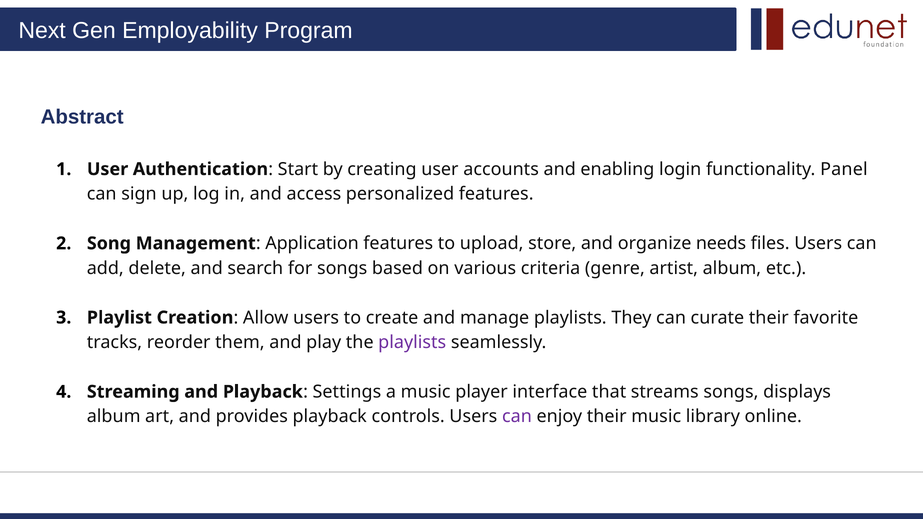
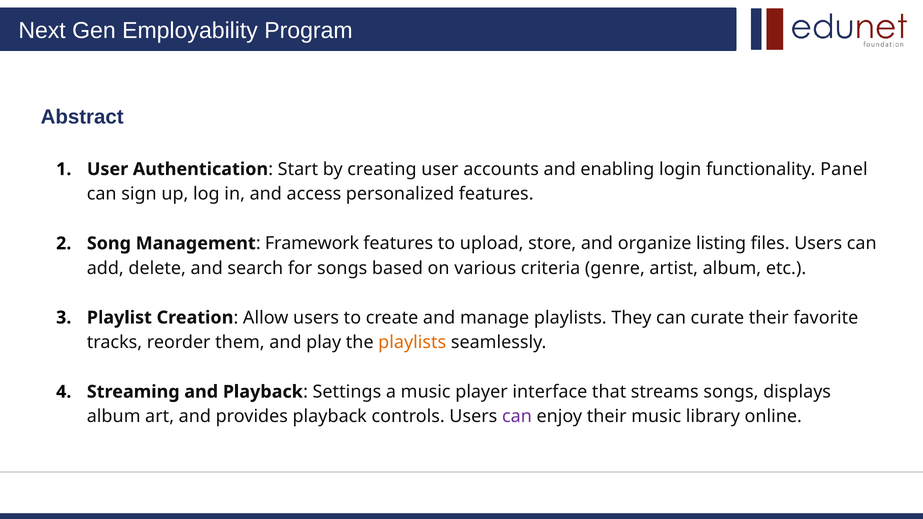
Application: Application -> Framework (312, 243)
needs: needs -> listing (721, 243)
playlists colour: purple -> orange (412, 342)
